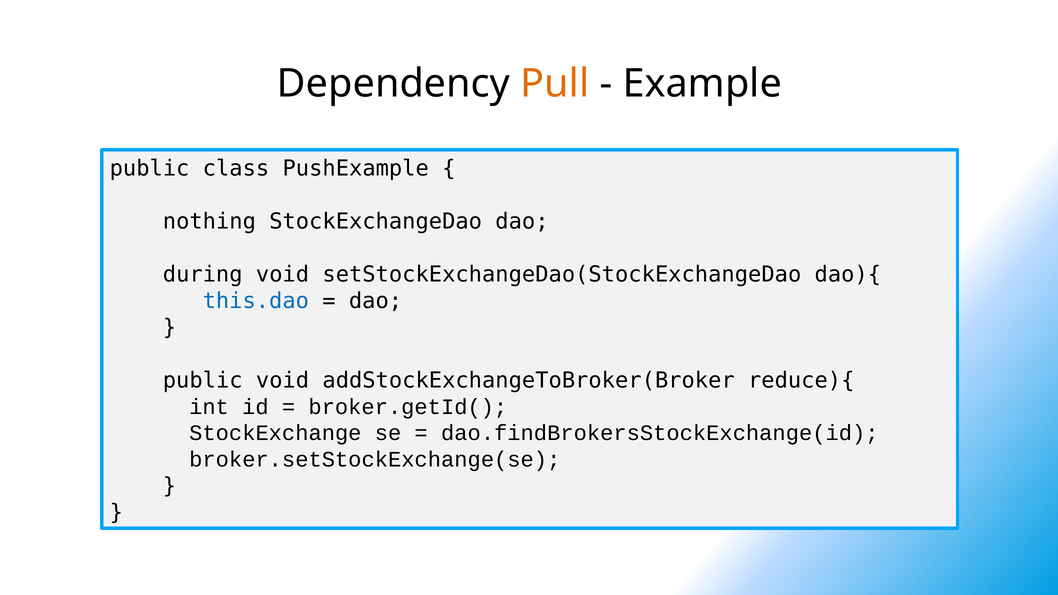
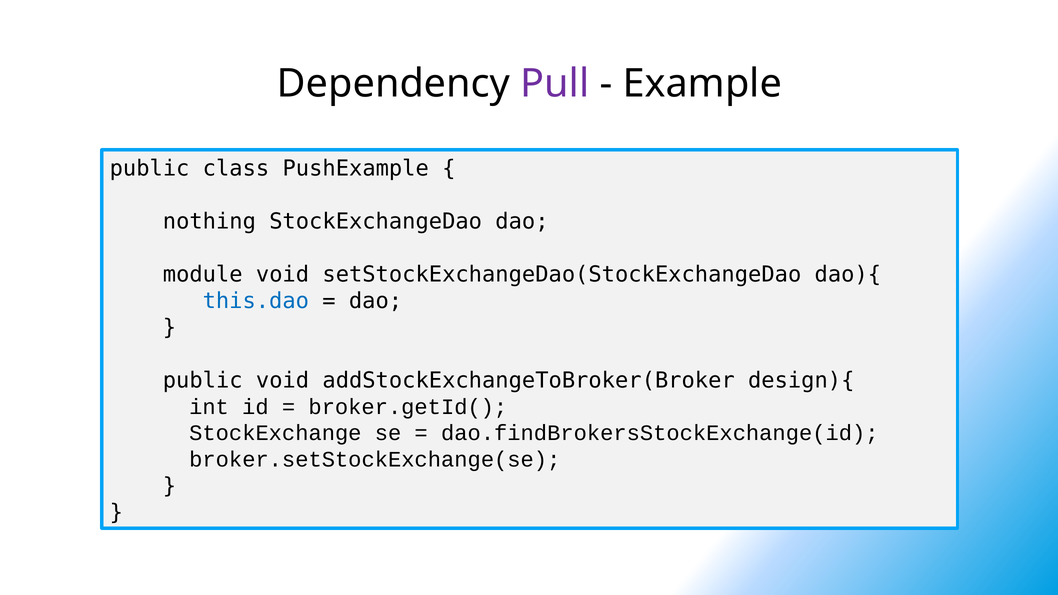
Pull colour: orange -> purple (555, 83)
during: during -> module (203, 275)
reduce){: reduce){ -> design){ (801, 380)
